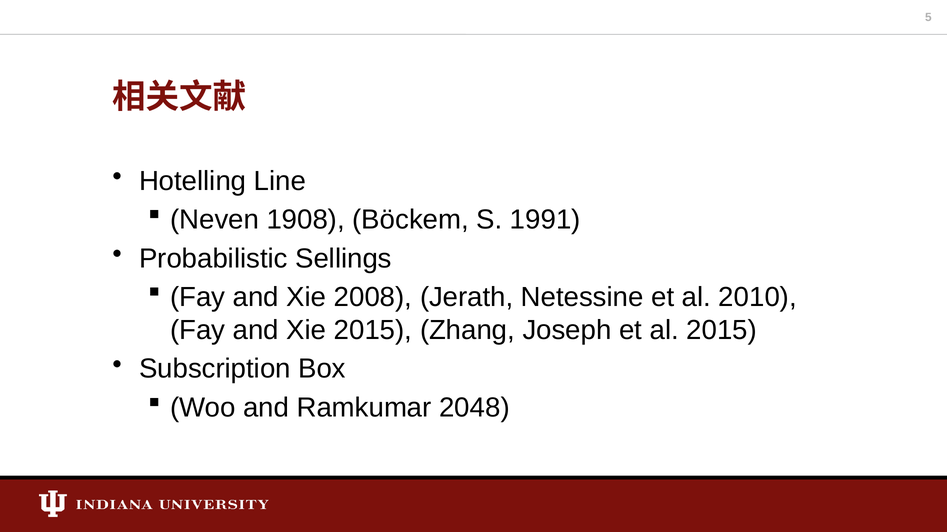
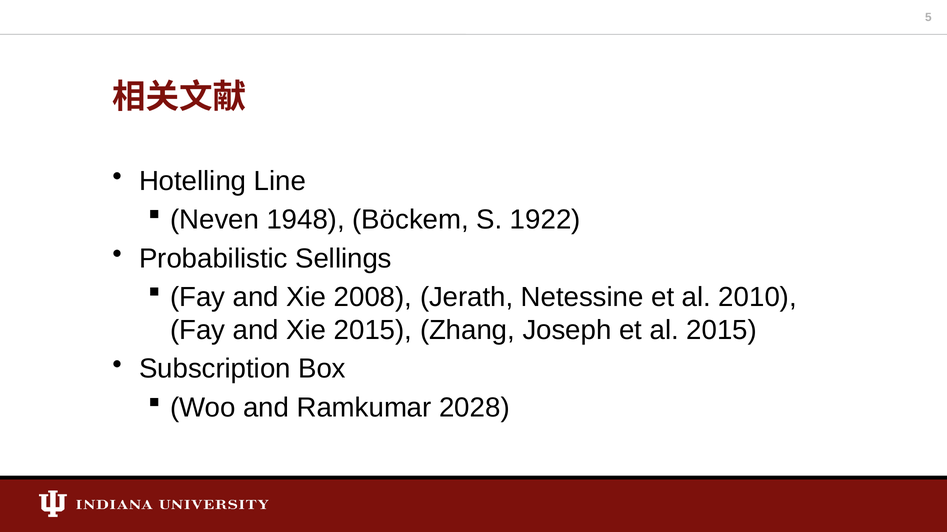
1908: 1908 -> 1948 (306, 220)
1991: 1991 -> 1922 (545, 220)
2048: 2048 -> 2028 (474, 408)
